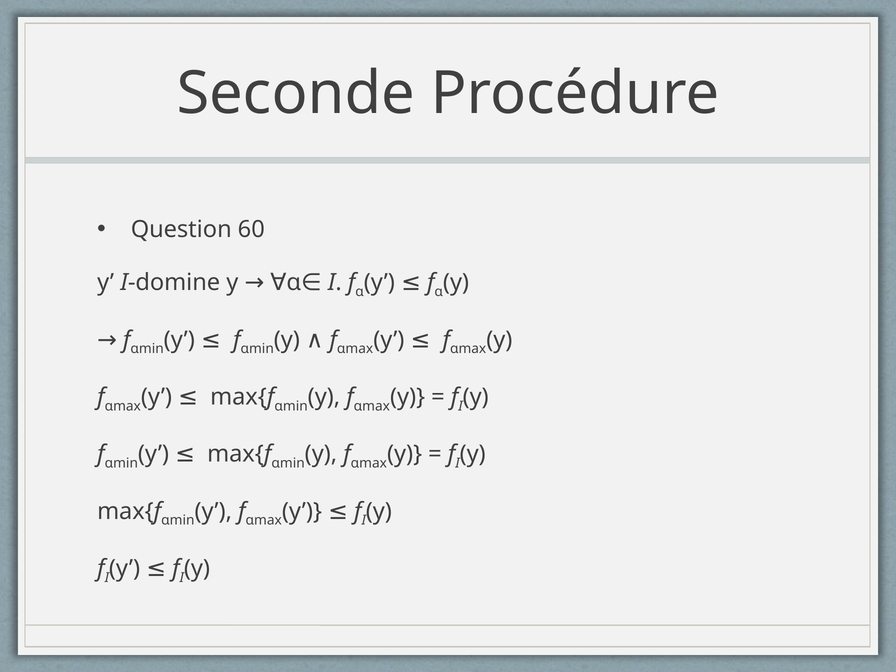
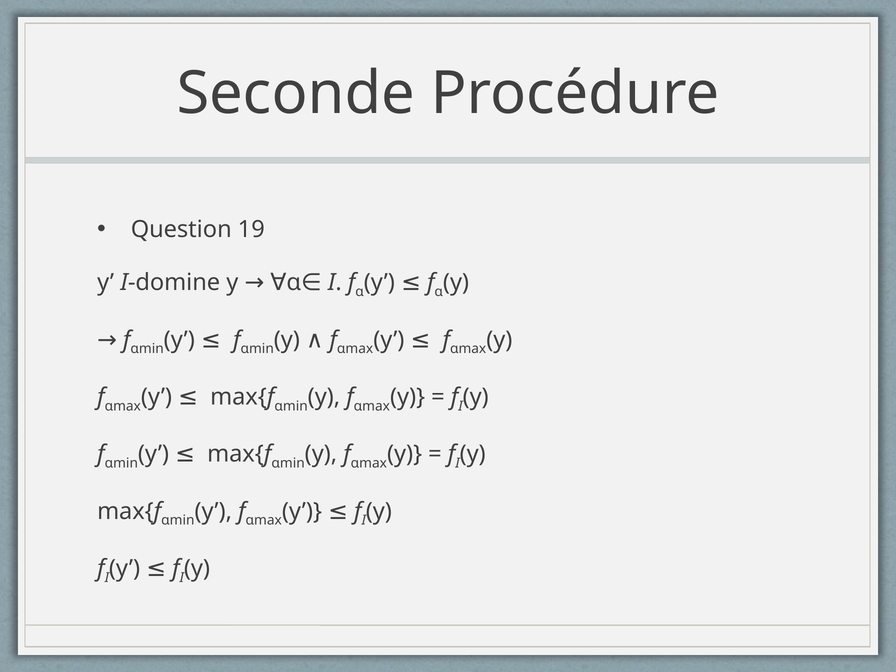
60: 60 -> 19 (251, 229)
